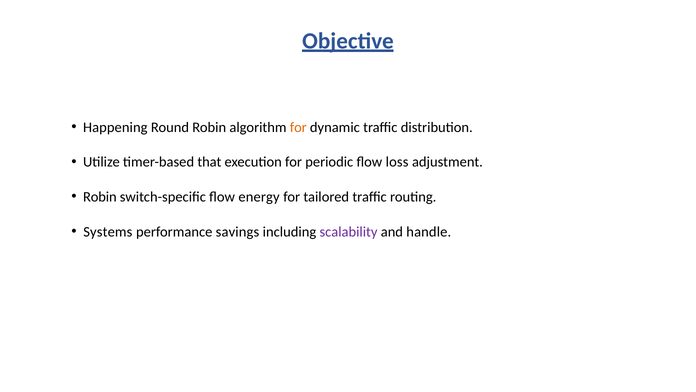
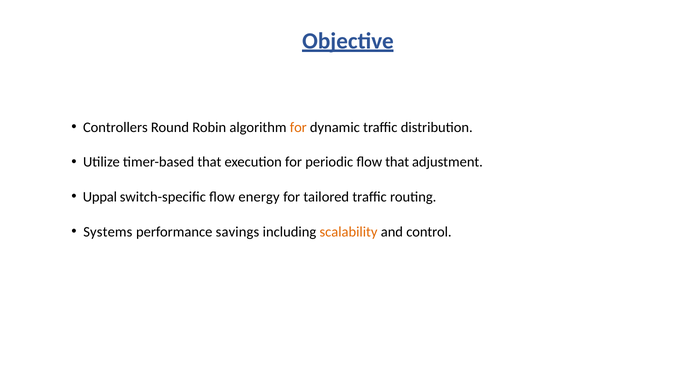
Happening: Happening -> Controllers (115, 127)
flow loss: loss -> that (397, 162)
Robin: Robin -> Uppal (100, 197)
scalability colour: purple -> orange (349, 231)
handle: handle -> control (429, 231)
